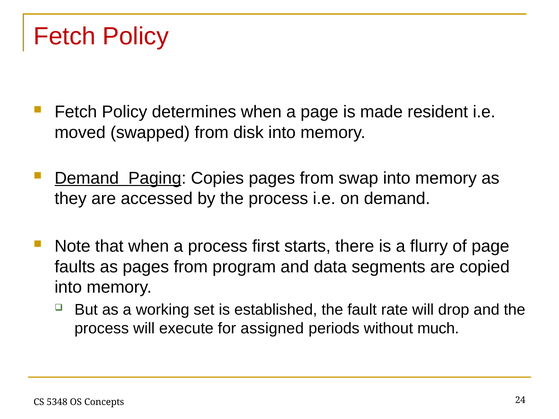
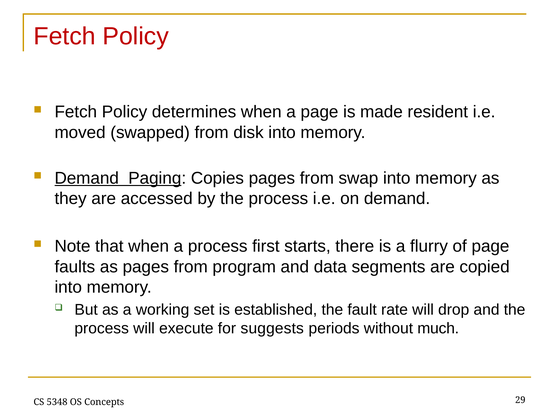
assigned: assigned -> suggests (272, 329)
24: 24 -> 29 (520, 400)
